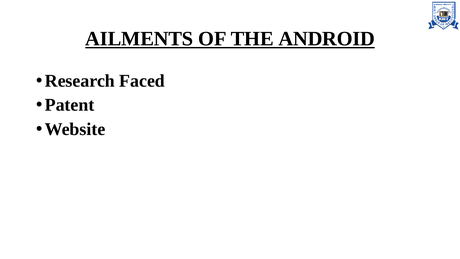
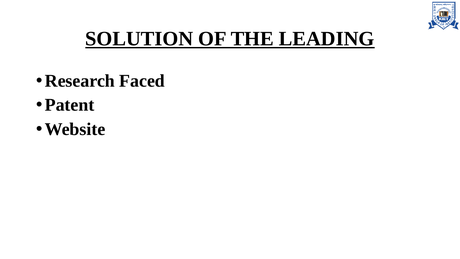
AILMENTS: AILMENTS -> SOLUTION (139, 39)
ANDROID: ANDROID -> LEADING (327, 39)
